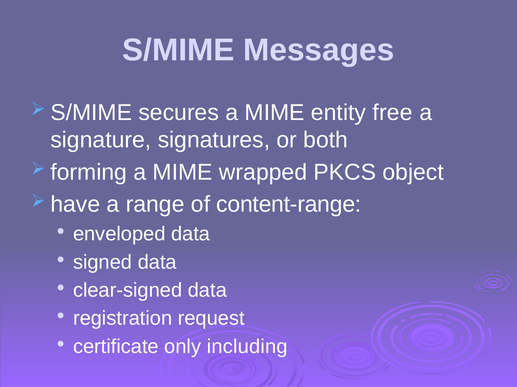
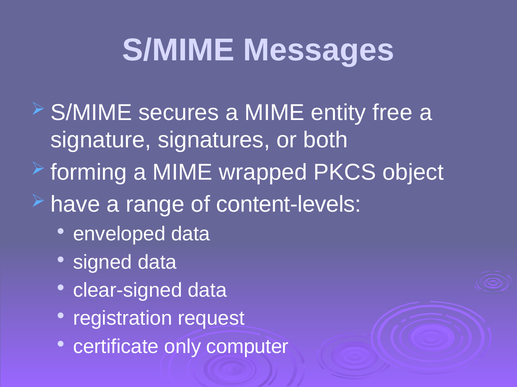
content-range: content-range -> content-levels (289, 205)
including: including -> computer (247, 347)
